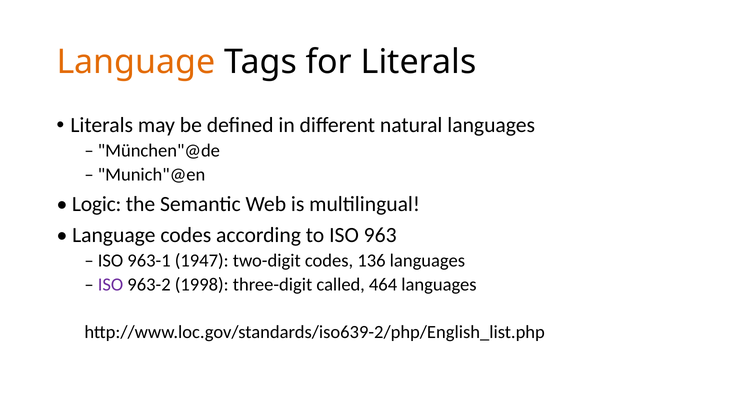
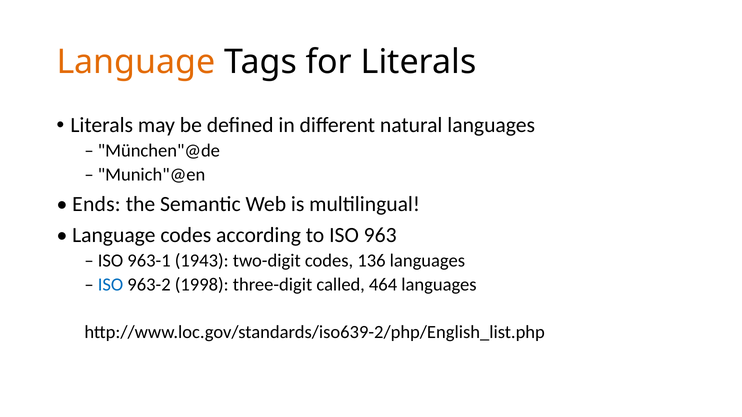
Logic: Logic -> Ends (96, 204)
1947: 1947 -> 1943 (202, 261)
ISO colour: purple -> blue (110, 285)
